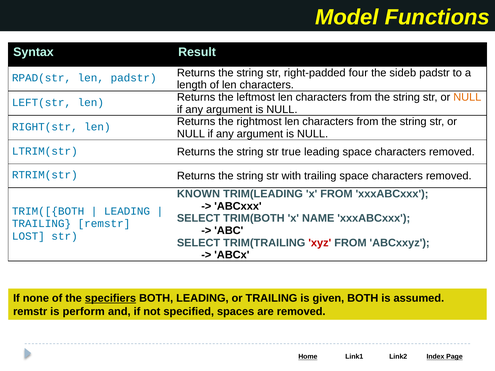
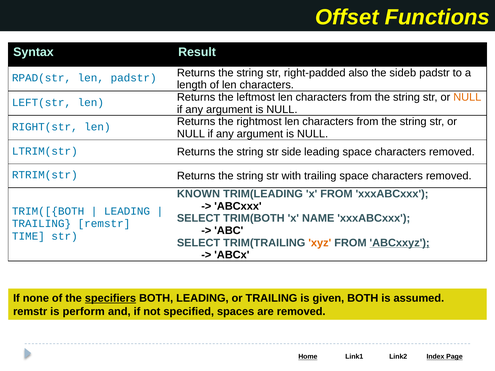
Model: Model -> Offset (347, 17)
four: four -> also (358, 73)
true: true -> side (291, 152)
LOST: LOST -> TIME (28, 236)
xyz colour: red -> orange (320, 243)
ABCxxyz underline: none -> present (400, 243)
